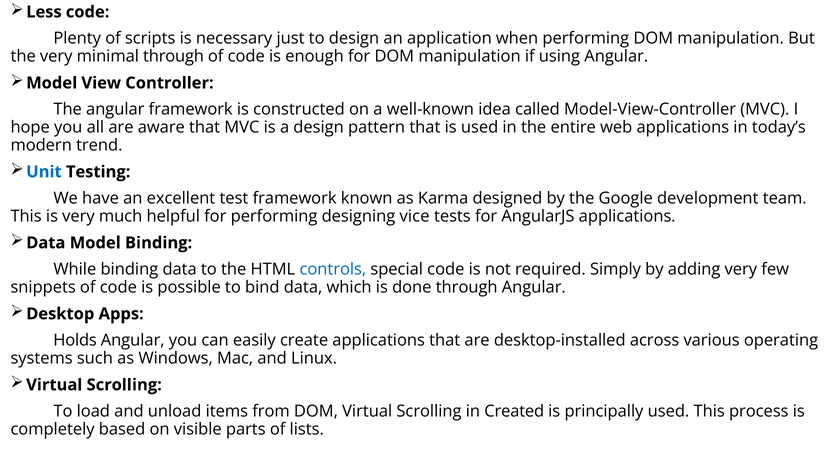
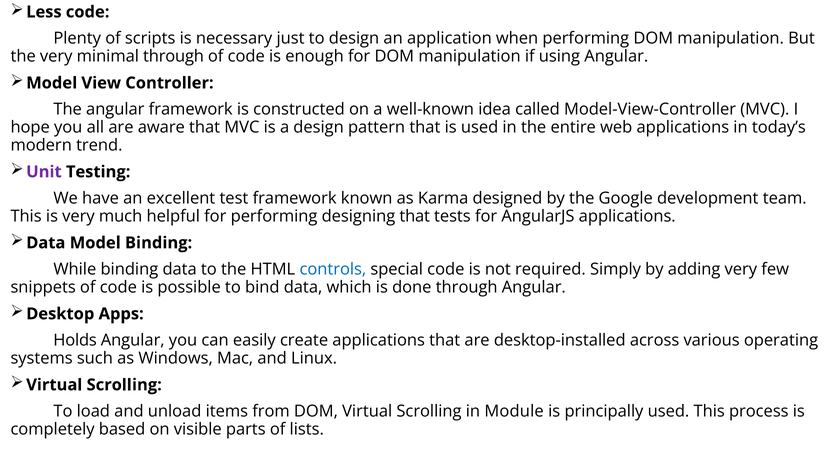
Unit colour: blue -> purple (44, 172)
designing vice: vice -> that (415, 216)
Created: Created -> Module (514, 411)
